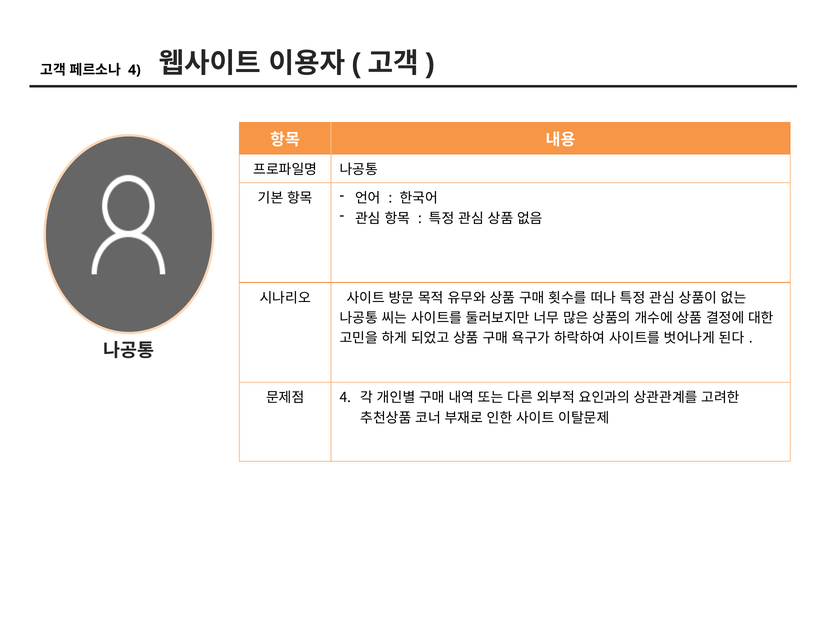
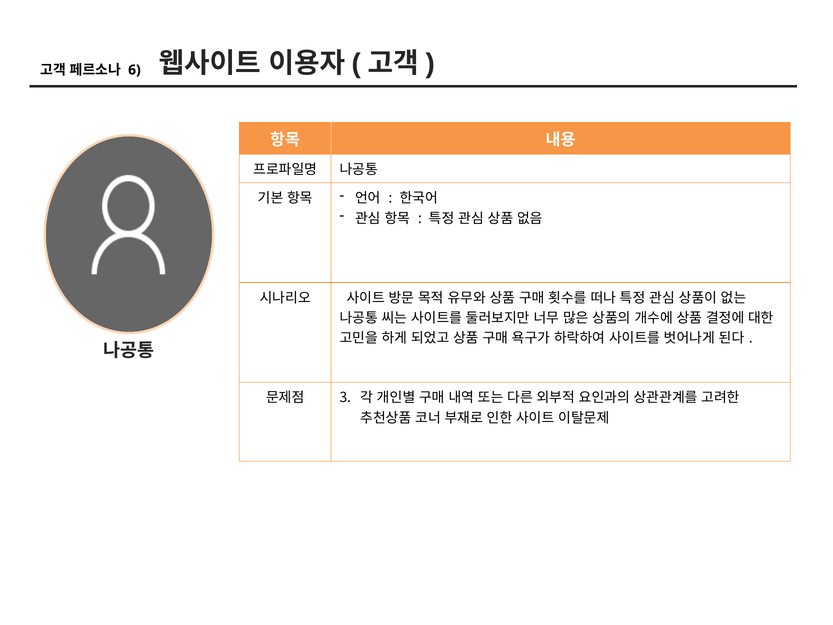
4: 4 -> 6 (134, 70)
4: 4 -> 3 (345, 398)
